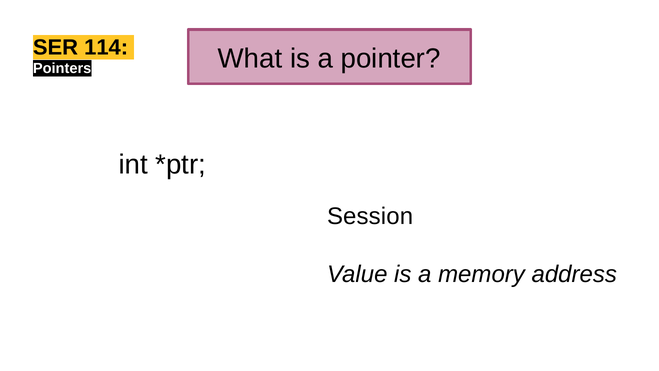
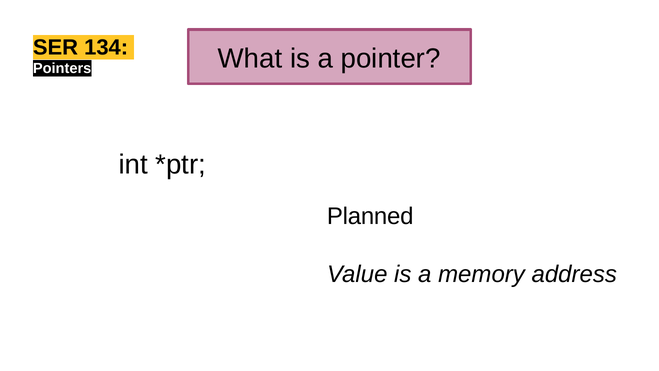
114: 114 -> 134 (106, 48)
Session: Session -> Planned (370, 216)
